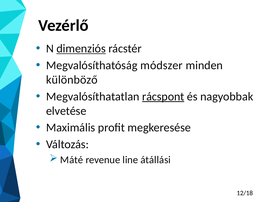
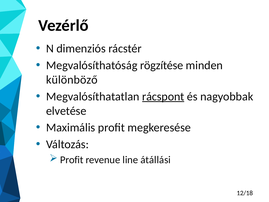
dimenziós underline: present -> none (81, 48)
módszer: módszer -> rögzítése (162, 65)
Máté: Máté -> Profit (72, 160)
